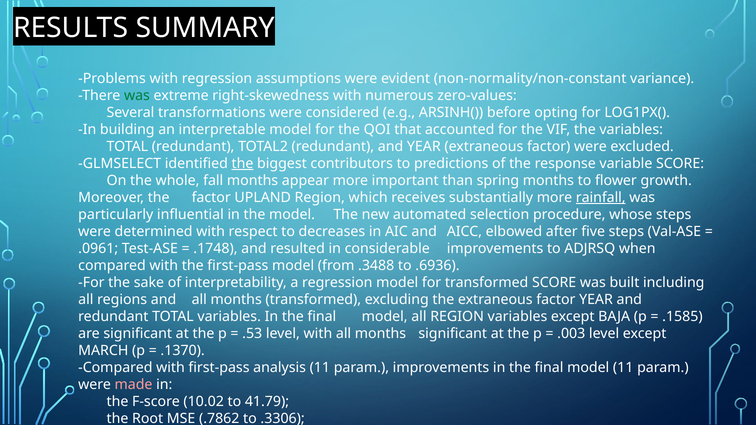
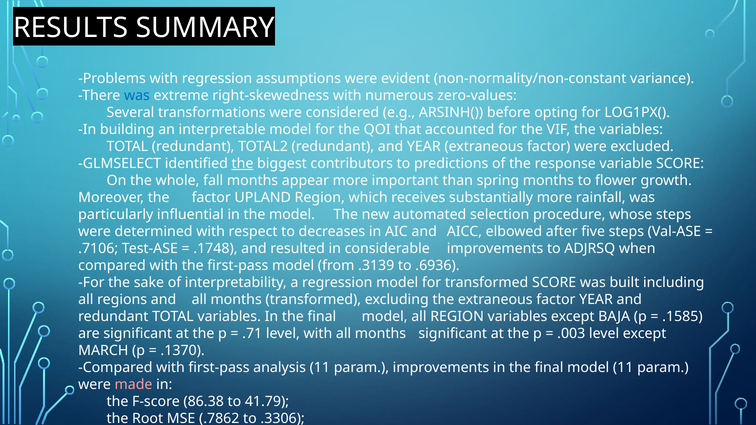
was colour: green -> blue (137, 95)
rainfall underline: present -> none (601, 197)
.0961: .0961 -> .7106 (98, 249)
.3488: .3488 -> .3139 (376, 266)
.53: .53 -> .71 (252, 334)
10.02: 10.02 -> 86.38 (204, 402)
